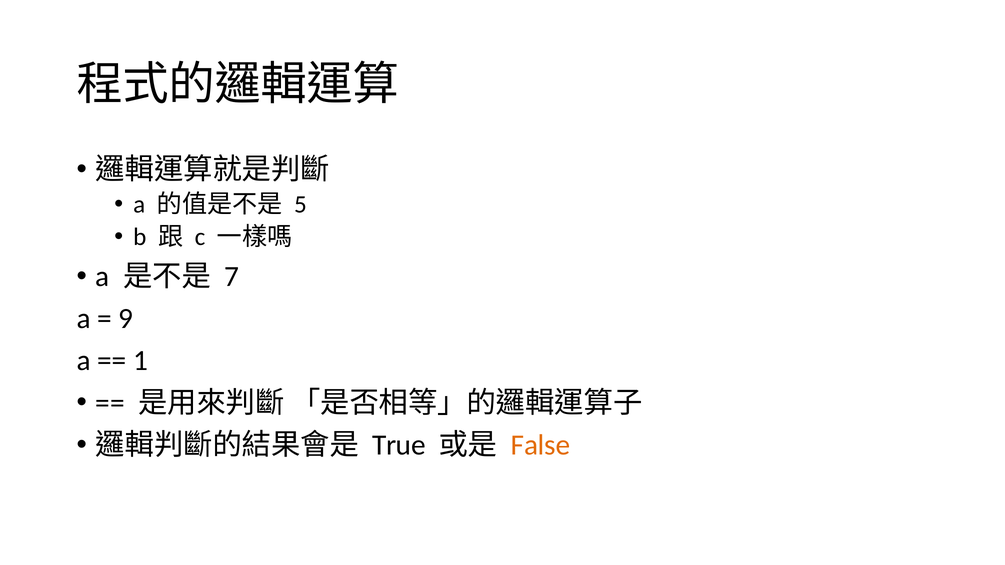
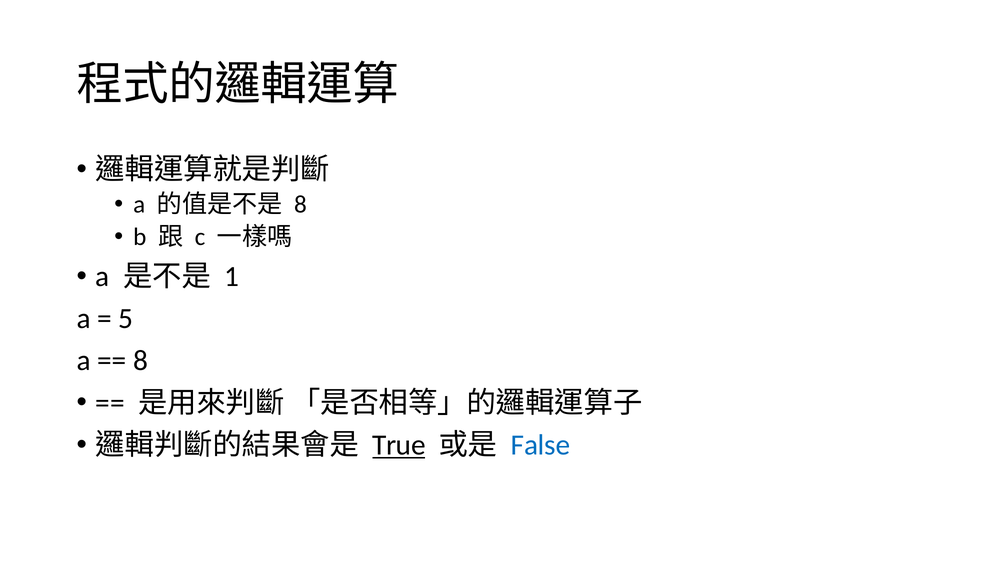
5: 5 -> 8 (300, 205)
7: 7 -> 1 (232, 277)
9: 9 -> 5 (126, 319)
1: 1 -> 8 (140, 361)
True underline: none -> present (399, 445)
False colour: orange -> blue (541, 445)
